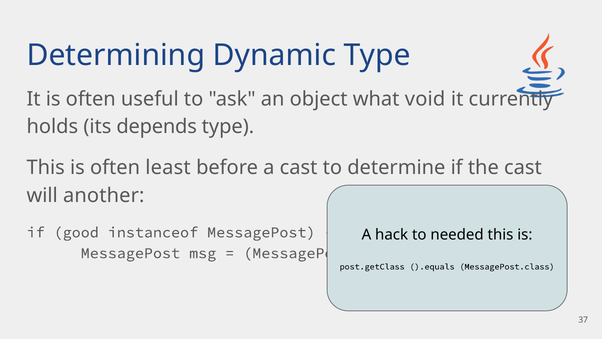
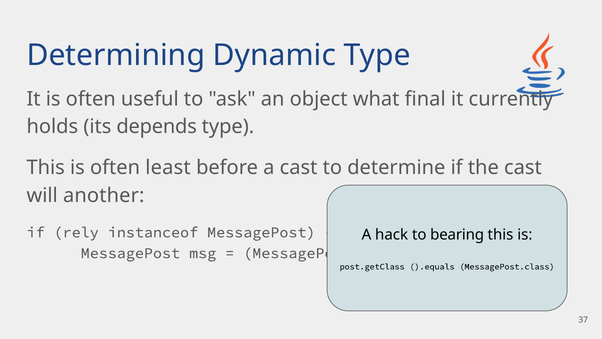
void: void -> final (425, 99)
good: good -> rely (76, 232)
needed: needed -> bearing (457, 235)
